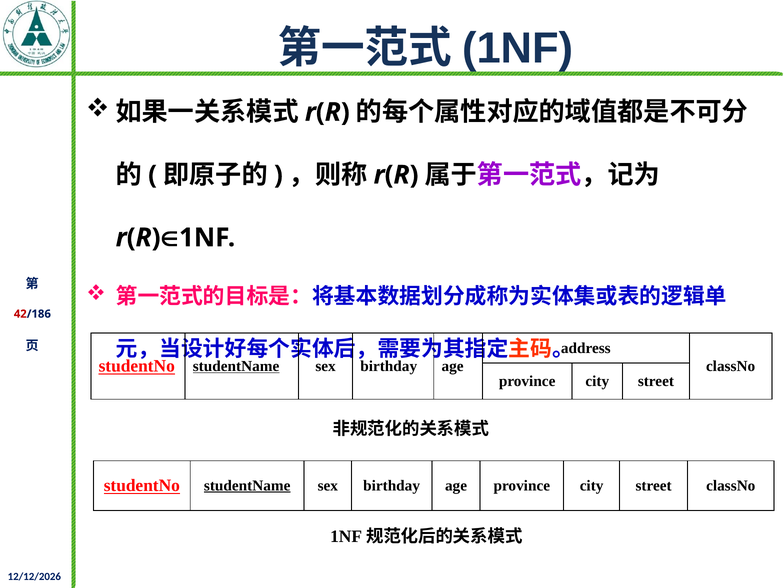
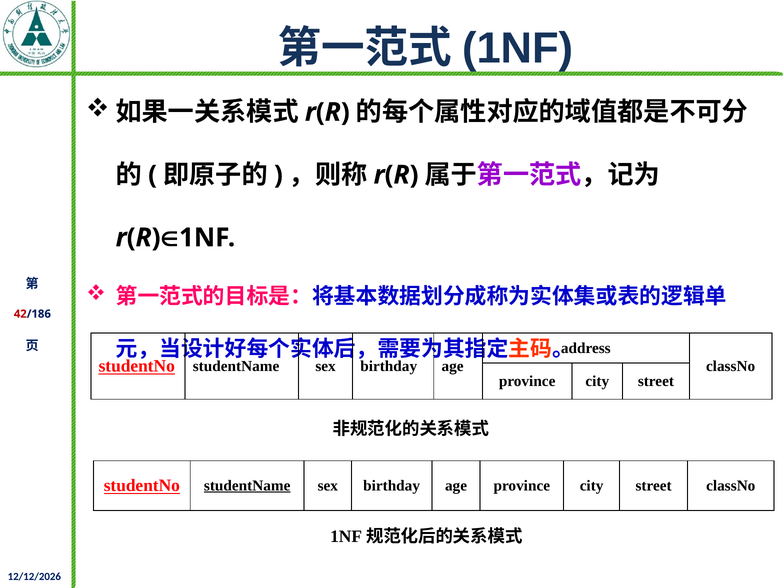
studentName underline: present -> none (236, 366)
